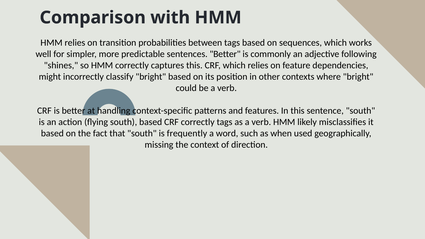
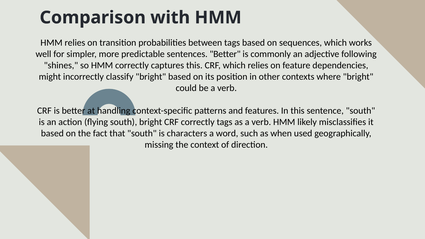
south based: based -> bright (151, 122)
frequently: frequently -> characters (187, 133)
